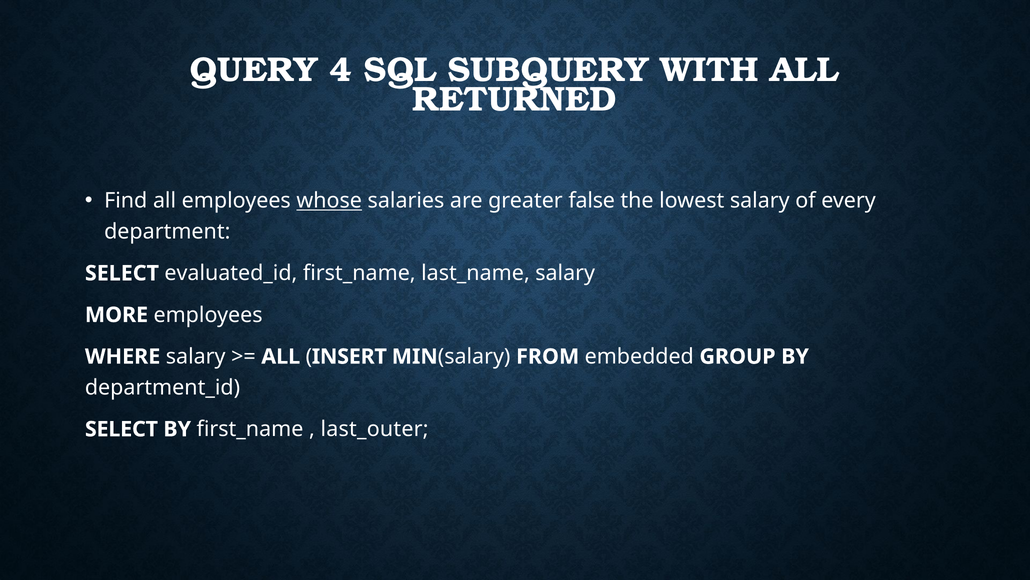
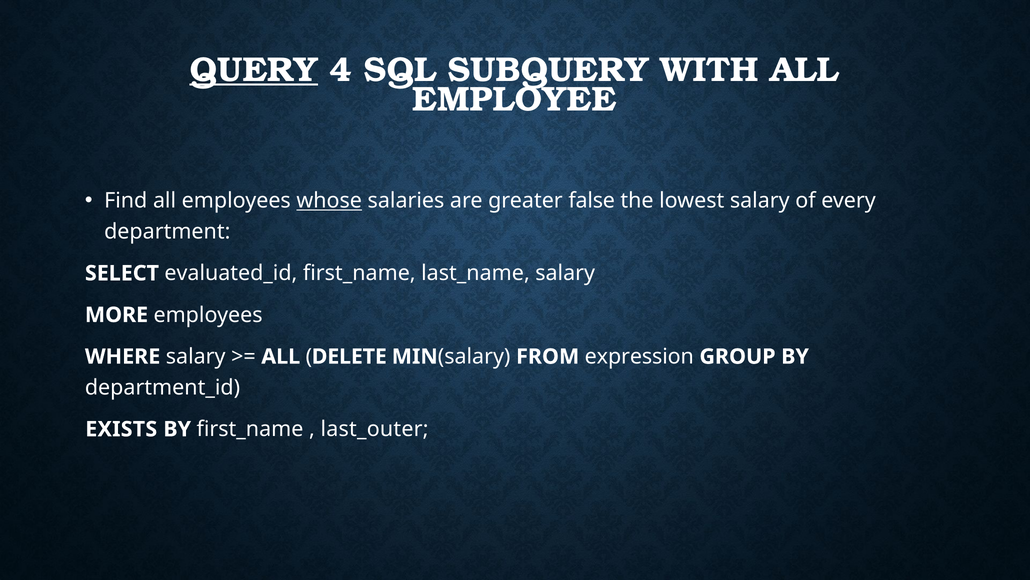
QUERY underline: none -> present (254, 70)
RETURNED: RETURNED -> EMPLOYEE (514, 99)
INSERT: INSERT -> DELETE (349, 356)
embedded: embedded -> expression (639, 356)
SELECT: SELECT -> EXISTS (121, 429)
